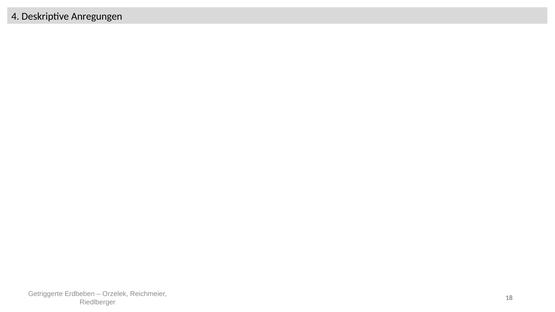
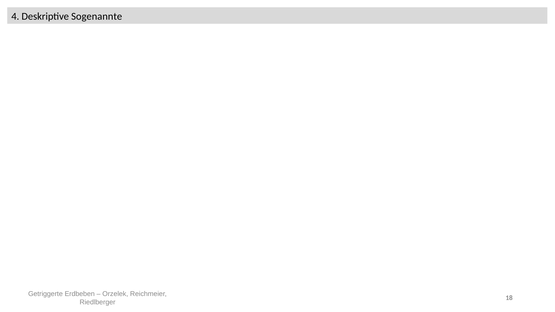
Anregungen: Anregungen -> Sogenannte (97, 16)
